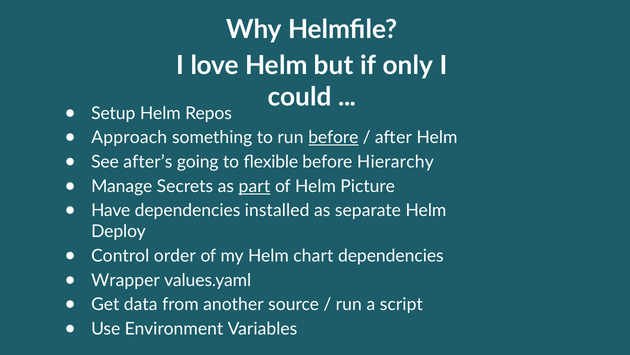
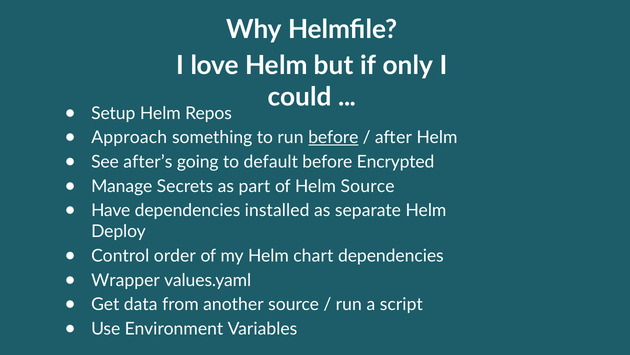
ﬂexible: ﬂexible -> default (271, 162)
Hierarchy: Hierarchy -> Encrypted (396, 162)
part underline: present -> none (254, 186)
Helm Picture: Picture -> Source (368, 186)
